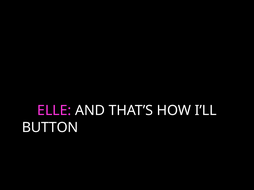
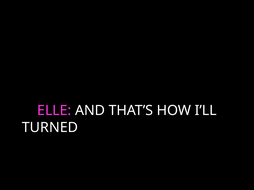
BUTTON: BUTTON -> TURNED (50, 128)
